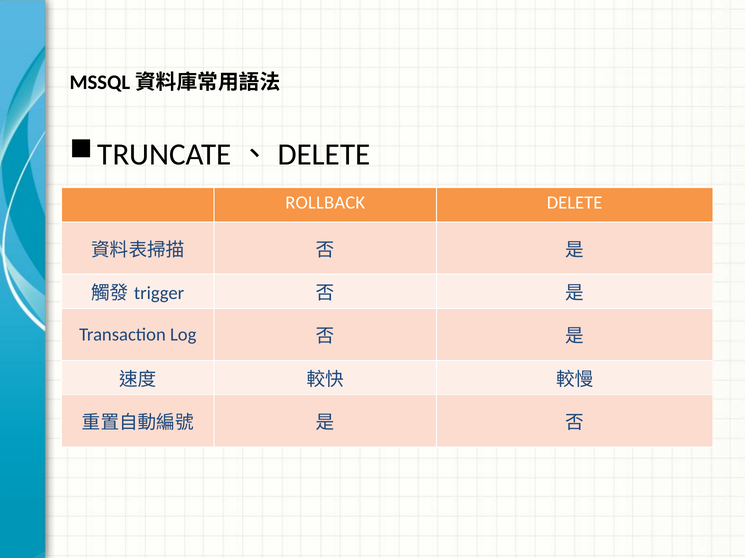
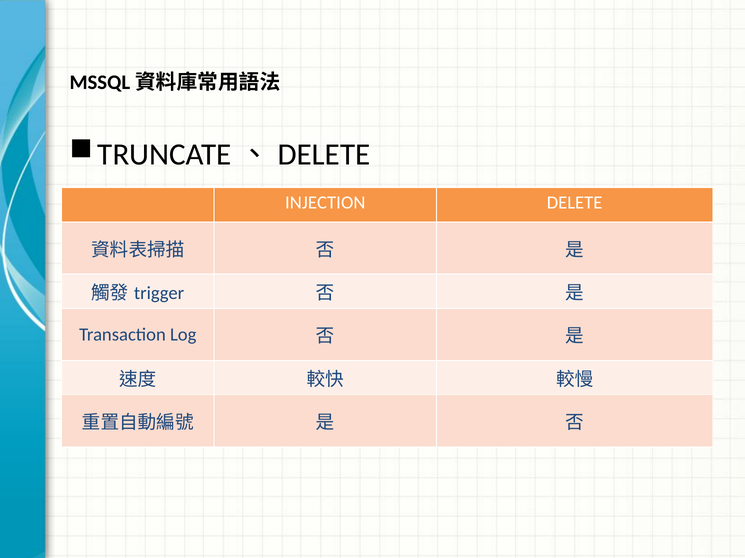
ROLLBACK: ROLLBACK -> INJECTION (325, 203)
